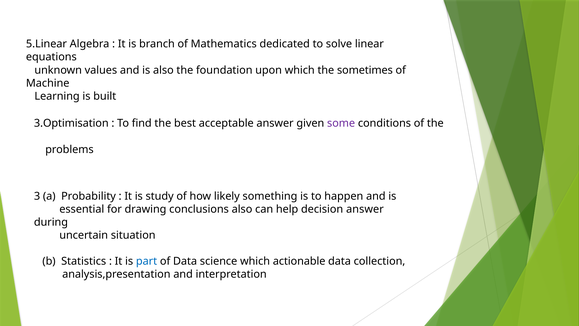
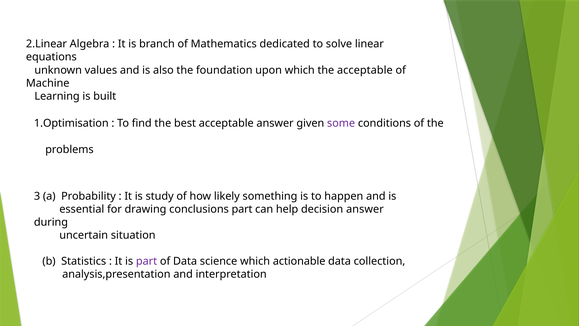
5.Linear: 5.Linear -> 2.Linear (46, 44)
the sometimes: sometimes -> acceptable (365, 70)
3.Optimisation: 3.Optimisation -> 1.Optimisation (71, 123)
conclusions also: also -> part (242, 209)
part colour: blue -> purple (147, 261)
